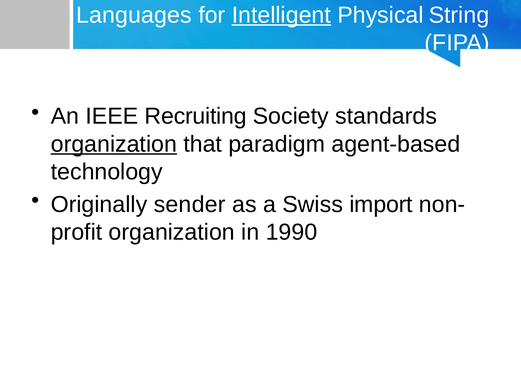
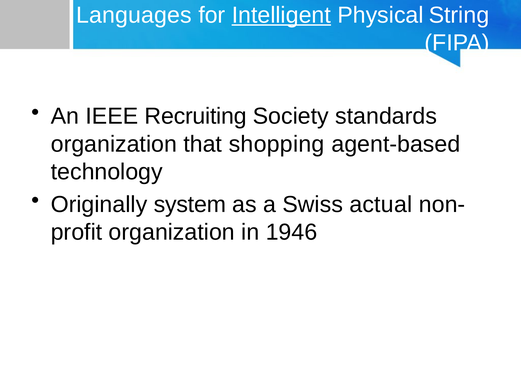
organization underline: present -> none (114, 144)
paradigm: paradigm -> shopping (277, 144)
sender: sender -> system (190, 204)
import: import -> actual (381, 204)
1990: 1990 -> 1946 (291, 232)
